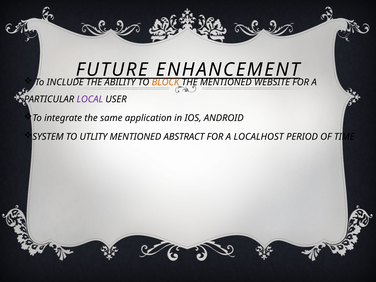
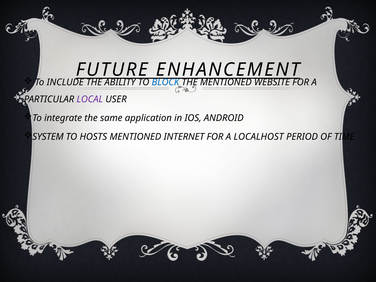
BLOCK colour: orange -> blue (165, 82)
UTLITY: UTLITY -> HOSTS (93, 137)
ABSTRACT: ABSTRACT -> INTERNET (184, 137)
